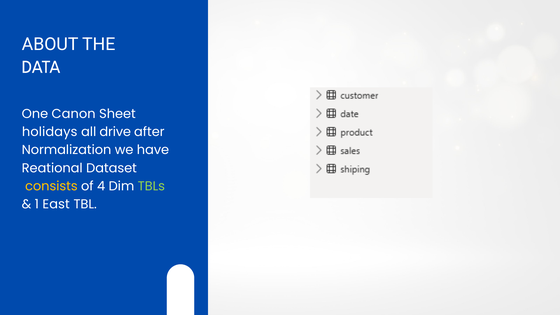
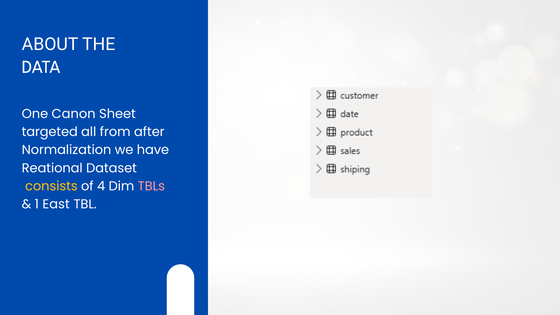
holidays: holidays -> targeted (50, 132)
drive: drive -> from (115, 132)
TBLs colour: light green -> pink (151, 186)
